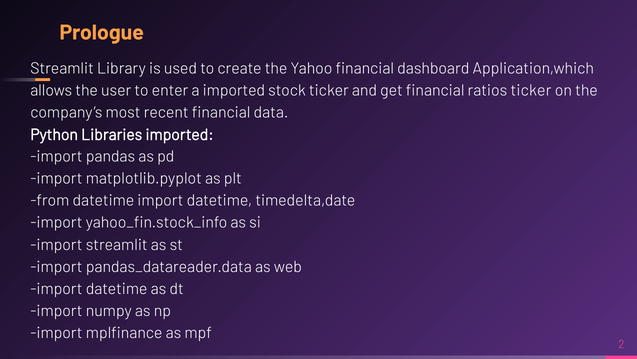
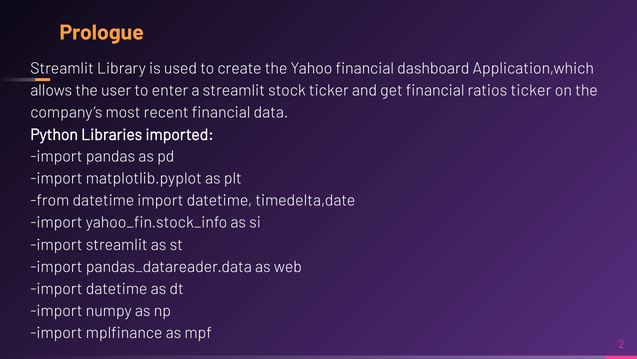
a imported: imported -> streamlit (234, 90)
